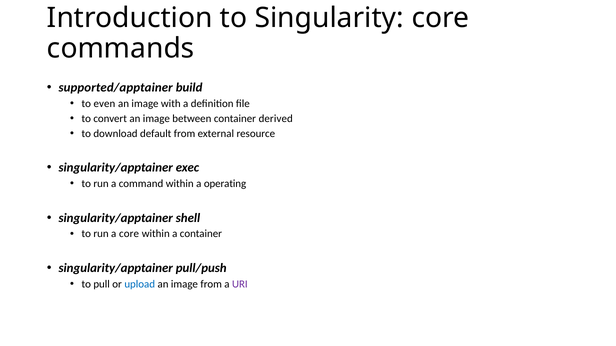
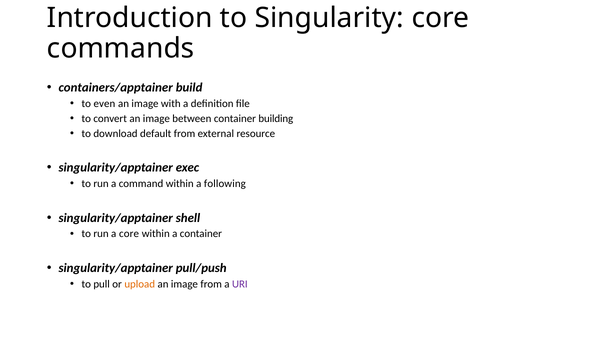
supported/apptainer: supported/apptainer -> containers/apptainer (116, 88)
derived: derived -> building (276, 119)
operating: operating -> following (225, 184)
upload colour: blue -> orange (140, 284)
